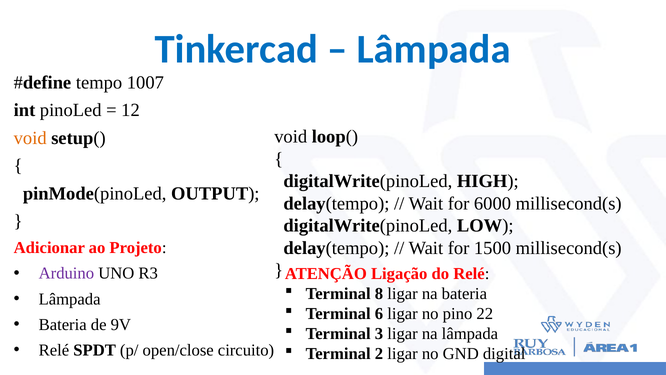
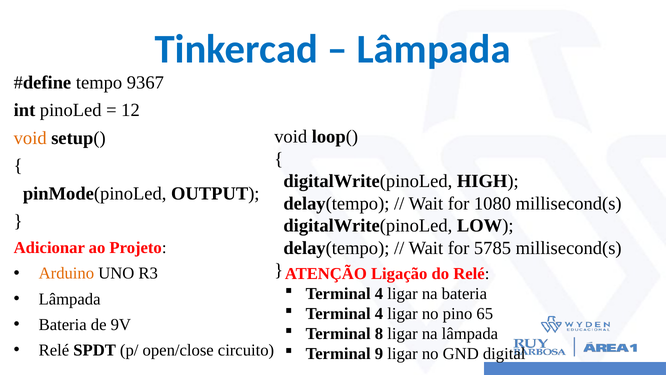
1007: 1007 -> 9367 (145, 82)
6000: 6000 -> 1080 (493, 203)
1500: 1500 -> 5785 (493, 248)
Arduino colour: purple -> orange (66, 273)
8: 8 -> 4 (379, 294)
6: 6 -> 4 (379, 314)
22: 22 -> 65 (485, 314)
3: 3 -> 8 (379, 333)
2: 2 -> 9 (379, 353)
